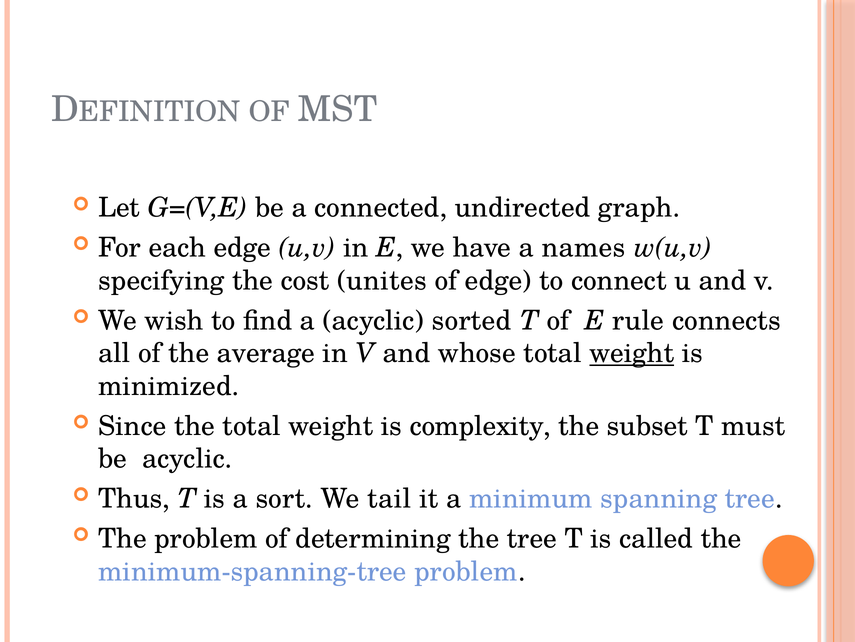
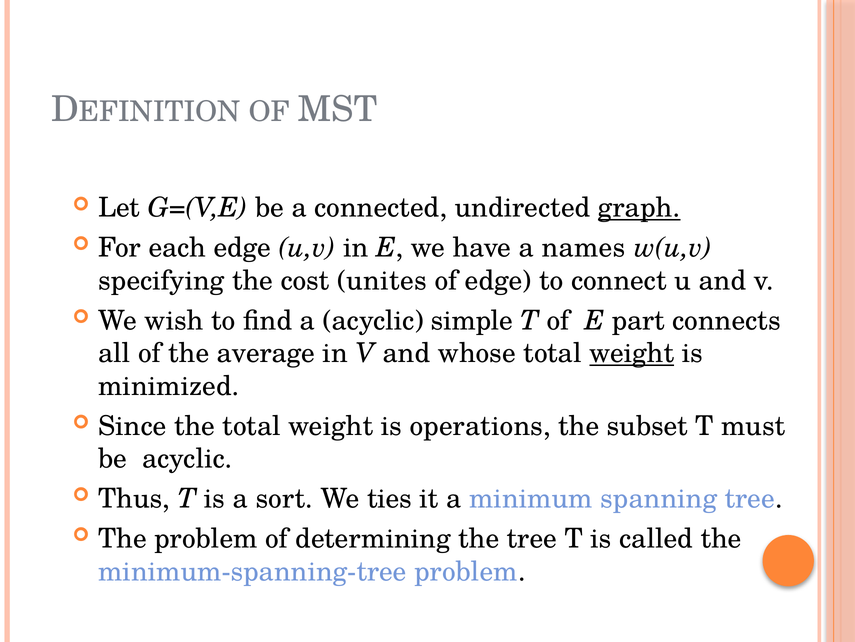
graph underline: none -> present (639, 208)
sorted: sorted -> simple (472, 320)
rule: rule -> part (638, 320)
complexity: complexity -> operations (480, 426)
tail: tail -> ties (389, 498)
